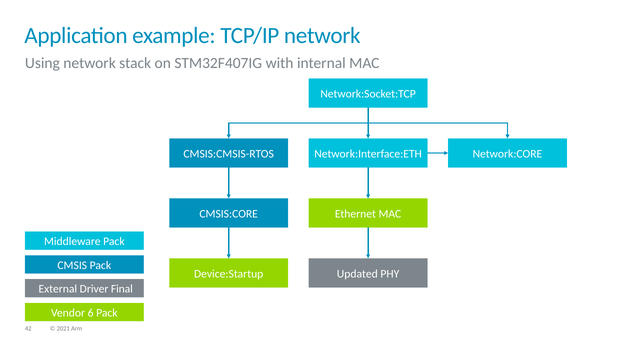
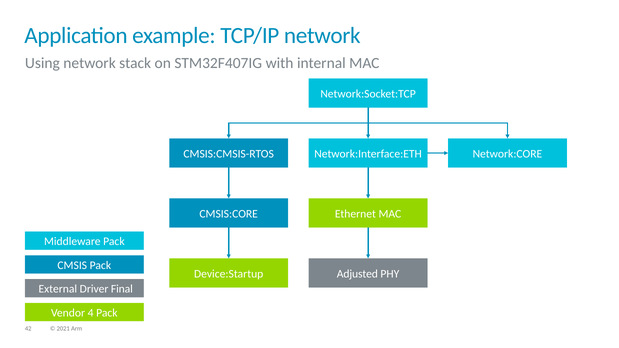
Updated: Updated -> Adjusted (357, 274)
6: 6 -> 4 (91, 313)
